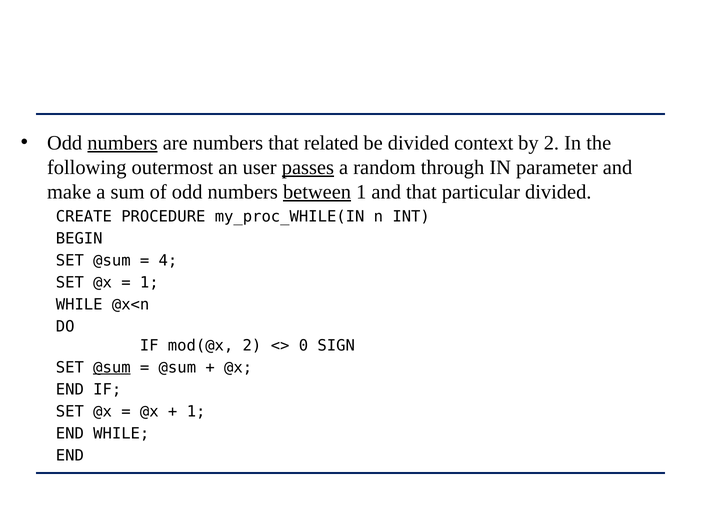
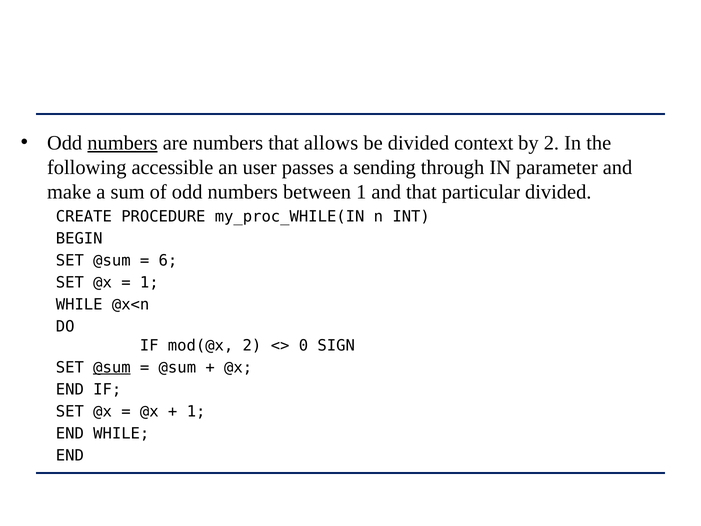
related: related -> allows (331, 143)
outermost: outermost -> accessible (172, 167)
passes underline: present -> none (308, 167)
random: random -> sending (385, 167)
between underline: present -> none (317, 192)
4: 4 -> 6 (168, 261)
